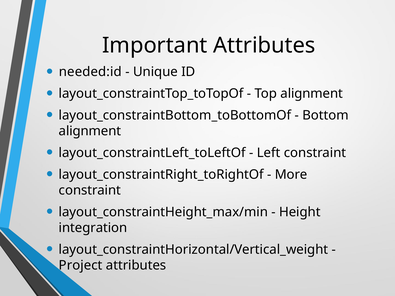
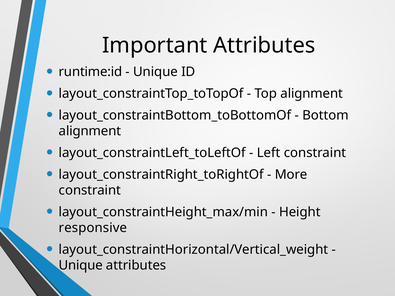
needed:id: needed:id -> runtime:id (90, 72)
integration: integration -> responsive (93, 228)
Project: Project -> Unique (81, 265)
